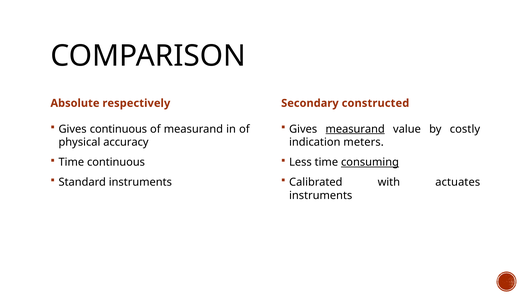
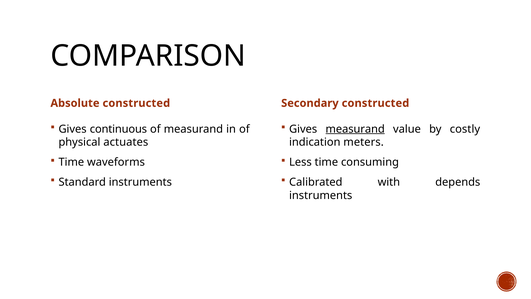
Absolute respectively: respectively -> constructed (136, 103)
accuracy: accuracy -> actuates (126, 142)
Time continuous: continuous -> waveforms (116, 162)
consuming underline: present -> none (370, 162)
actuates: actuates -> depends (458, 182)
